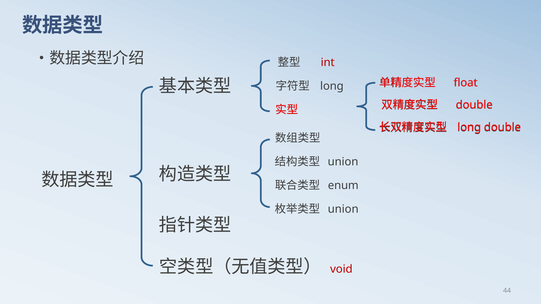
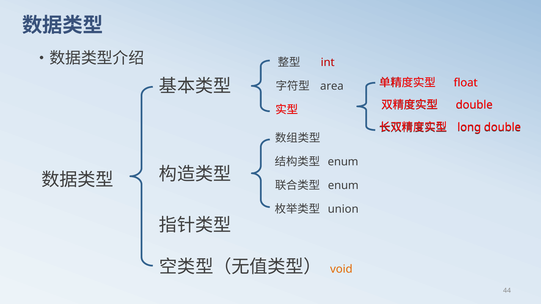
long: long -> area (332, 86)
union: union -> enum (343, 162)
void colour: red -> orange (341, 269)
